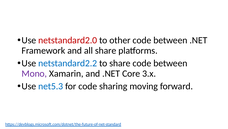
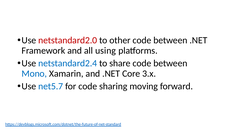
all share: share -> using (106, 50)
netstandard2.2: netstandard2.2 -> netstandard2.4 (68, 63)
Mono colour: purple -> blue (34, 73)
net5.3: net5.3 -> net5.7 (51, 86)
